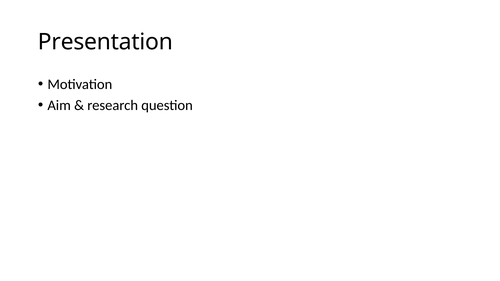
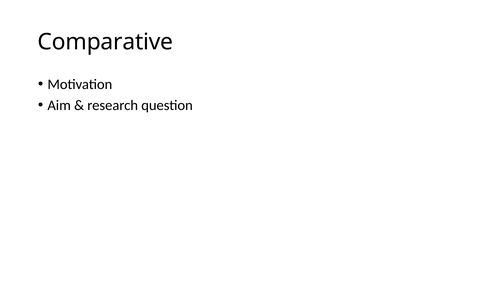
Presentation: Presentation -> Comparative (105, 42)
